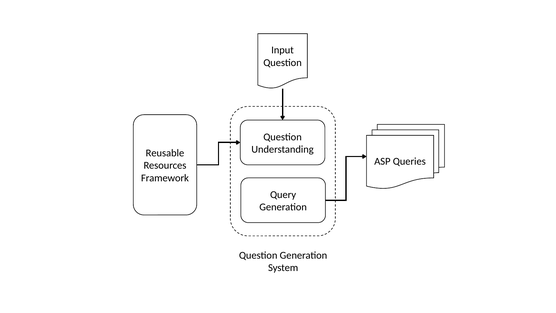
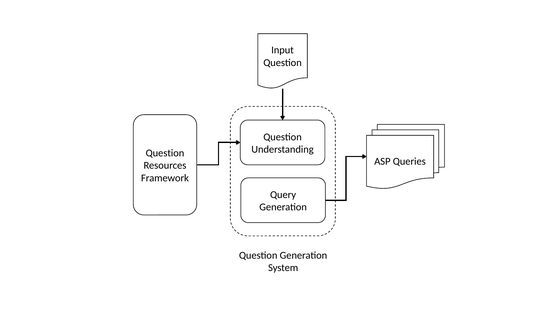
Reusable: Reusable -> Question (165, 153)
